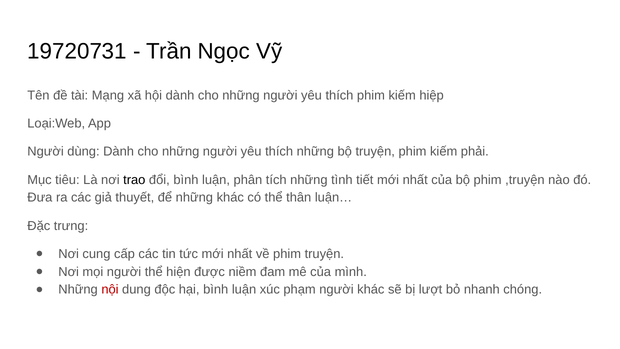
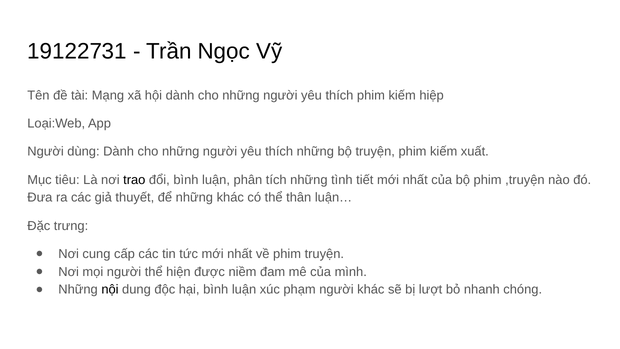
19720731: 19720731 -> 19122731 (77, 51)
phải: phải -> xuất (475, 152)
nội colour: red -> black (110, 289)
